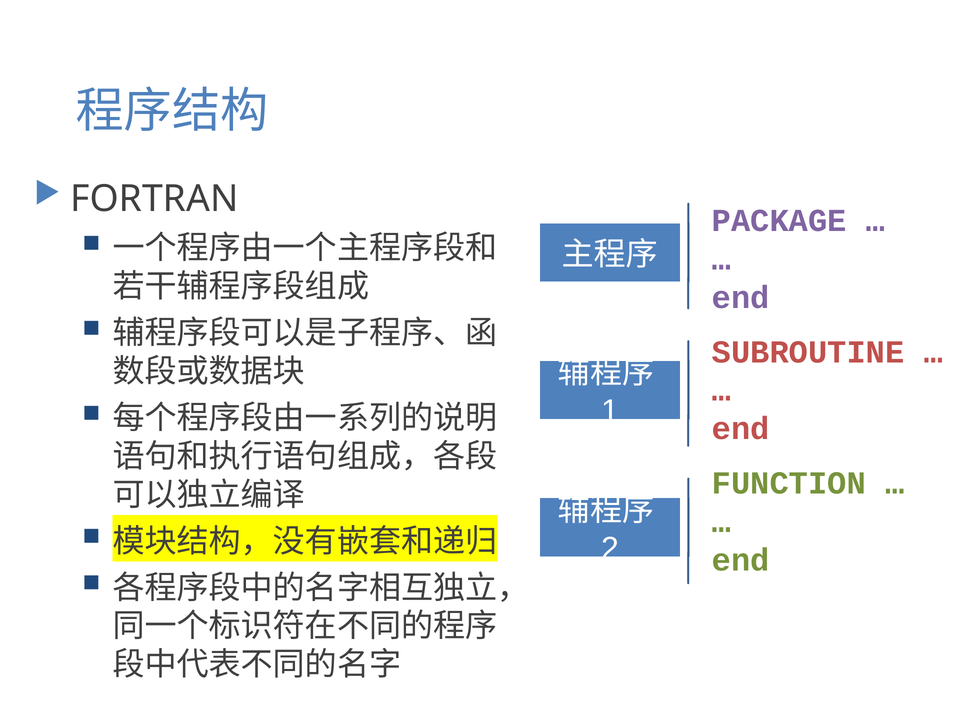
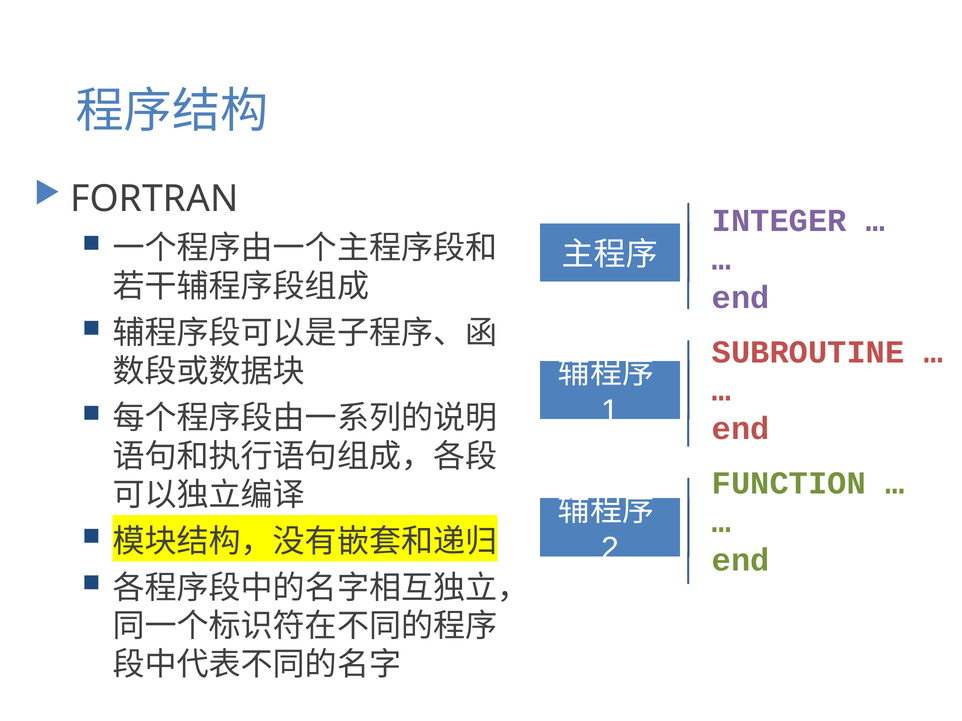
PACKAGE: PACKAGE -> INTEGER (779, 221)
